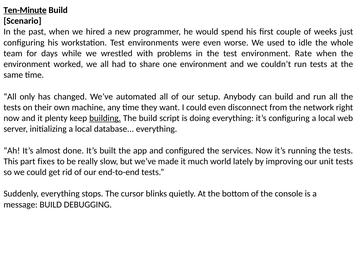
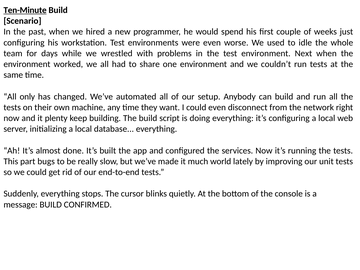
Rate: Rate -> Next (303, 53)
building underline: present -> none (105, 118)
fixes: fixes -> bugs (46, 161)
DEBUGGING: DEBUGGING -> CONFIRMED (88, 205)
